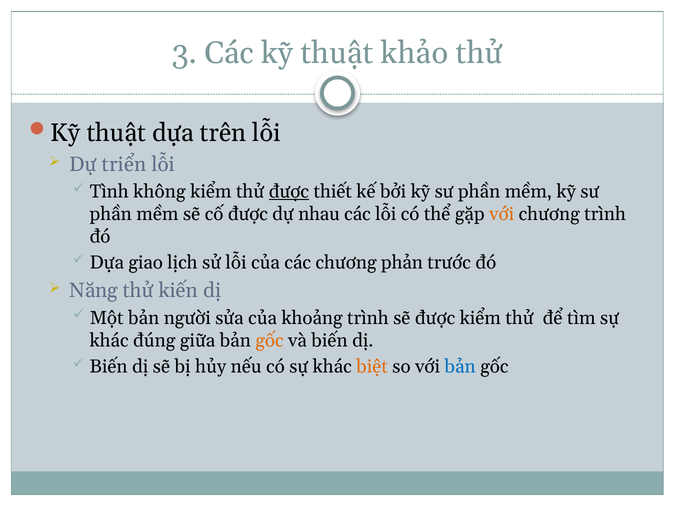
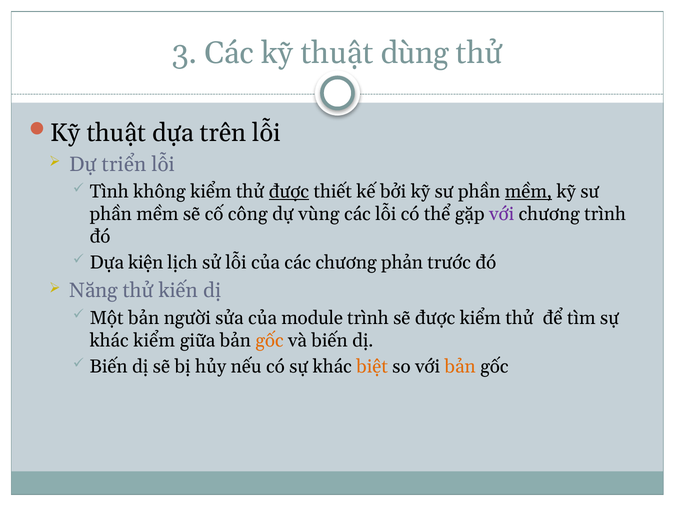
khảo: khảo -> dùng (415, 53)
mềm underline: none -> present (528, 192)
cố được: được -> công (248, 214)
nhau: nhau -> vùng (319, 214)
với colour: orange -> purple (502, 214)
giao: giao -> kiện (146, 263)
khoảng: khoảng -> module (312, 318)
khác đúng: đúng -> kiểm (154, 341)
bản colour: blue -> orange (460, 367)
